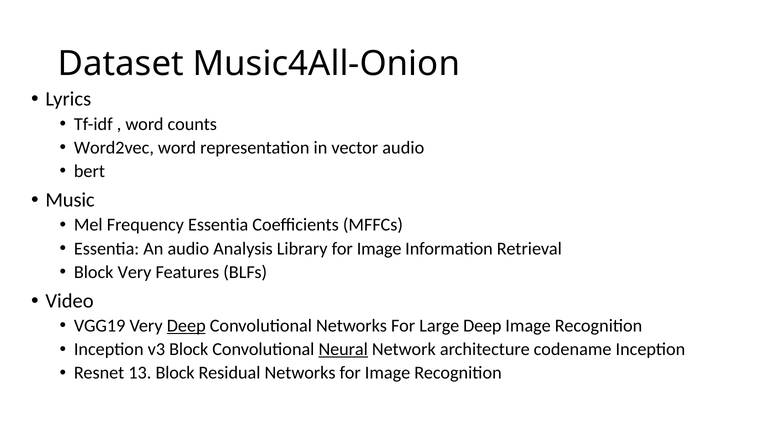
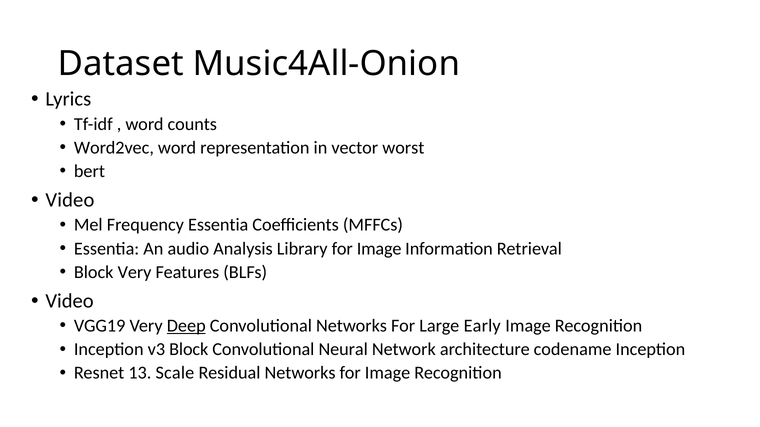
vector audio: audio -> worst (403, 148)
Music: Music -> Video (70, 200)
Large Deep: Deep -> Early (482, 326)
Neural underline: present -> none (343, 350)
13 Block: Block -> Scale (175, 373)
